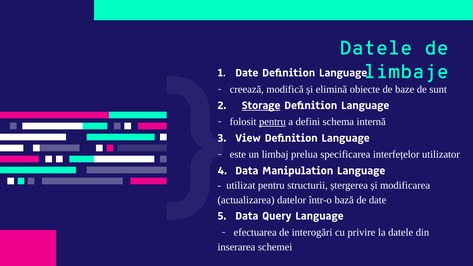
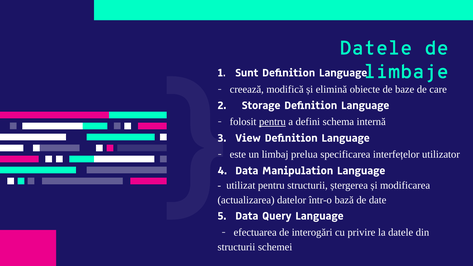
Date: Date -> Sunt (247, 73)
sunt: sunt -> care (438, 89)
Storage underline: present -> none (261, 105)
inserarea: inserarea -> structurii (236, 247)
